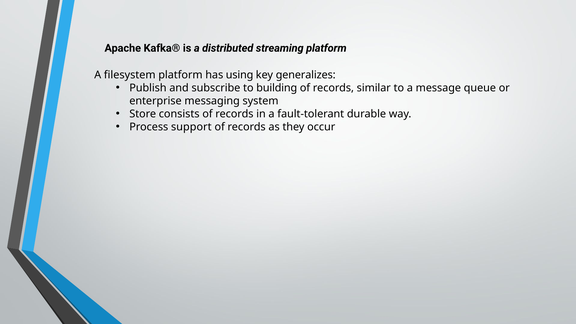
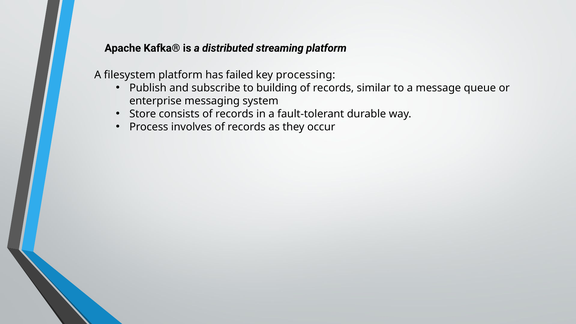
using: using -> failed (240, 75)
generalizes: generalizes -> processing (306, 75)
support: support -> involves (191, 127)
